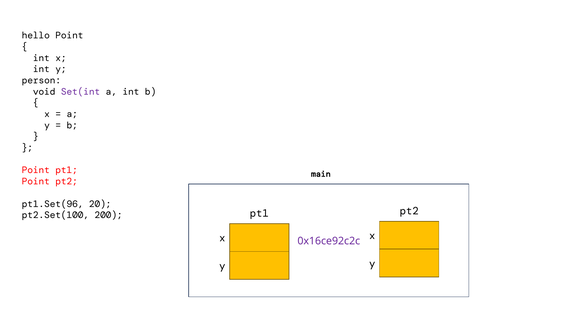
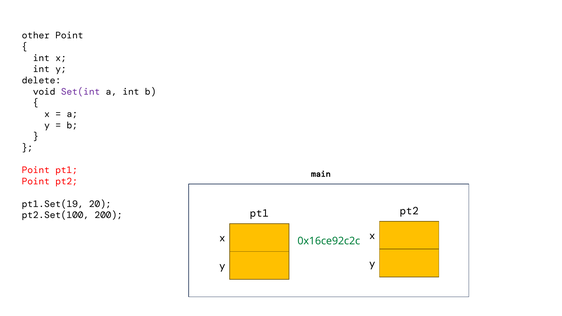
hello: hello -> other (36, 35)
person: person -> delete (41, 80)
pt1.Set(96: pt1.Set(96 -> pt1.Set(19 (53, 204)
0x16ce92c2c colour: purple -> green (329, 241)
